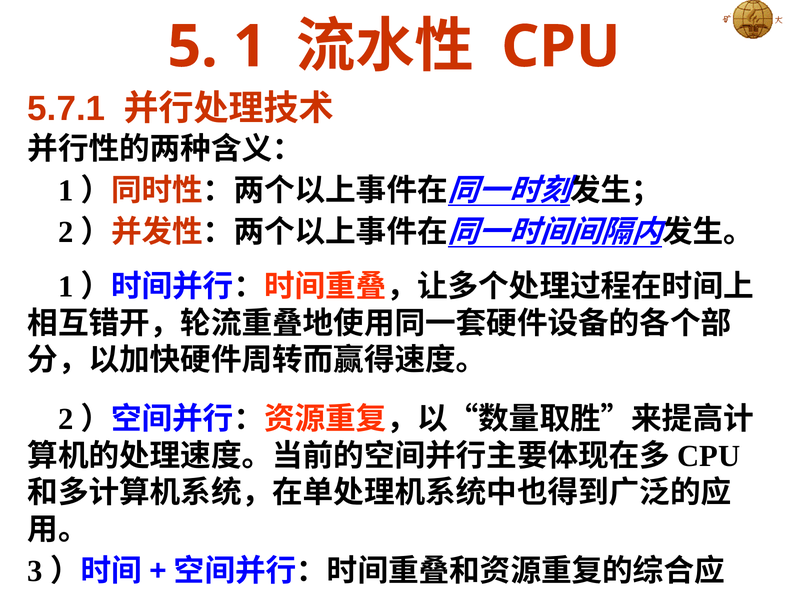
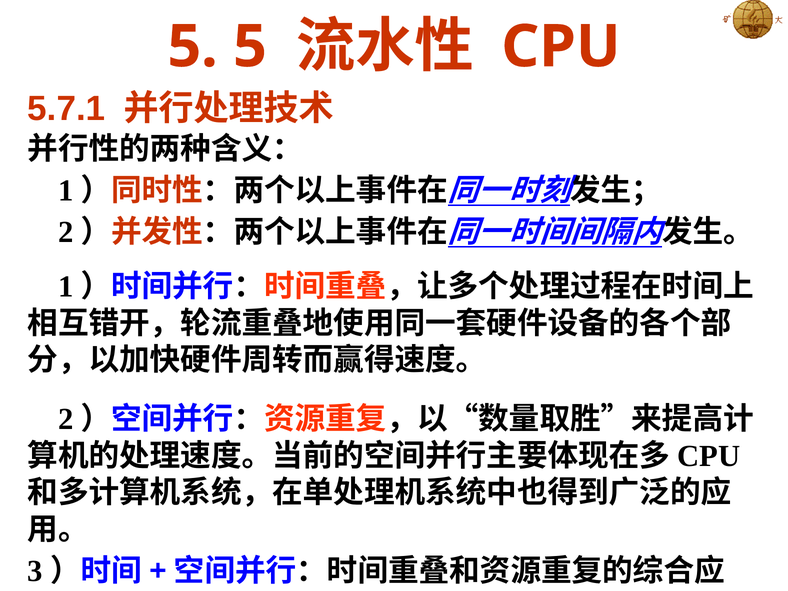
5 1: 1 -> 5 (250, 47)
